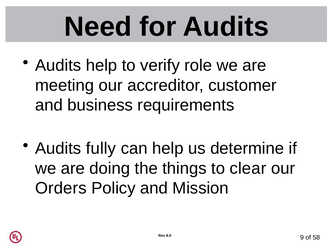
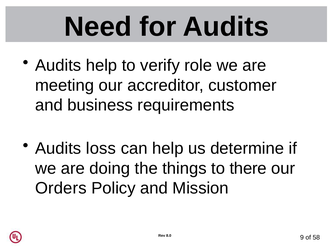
fully: fully -> loss (101, 148)
clear: clear -> there (248, 168)
